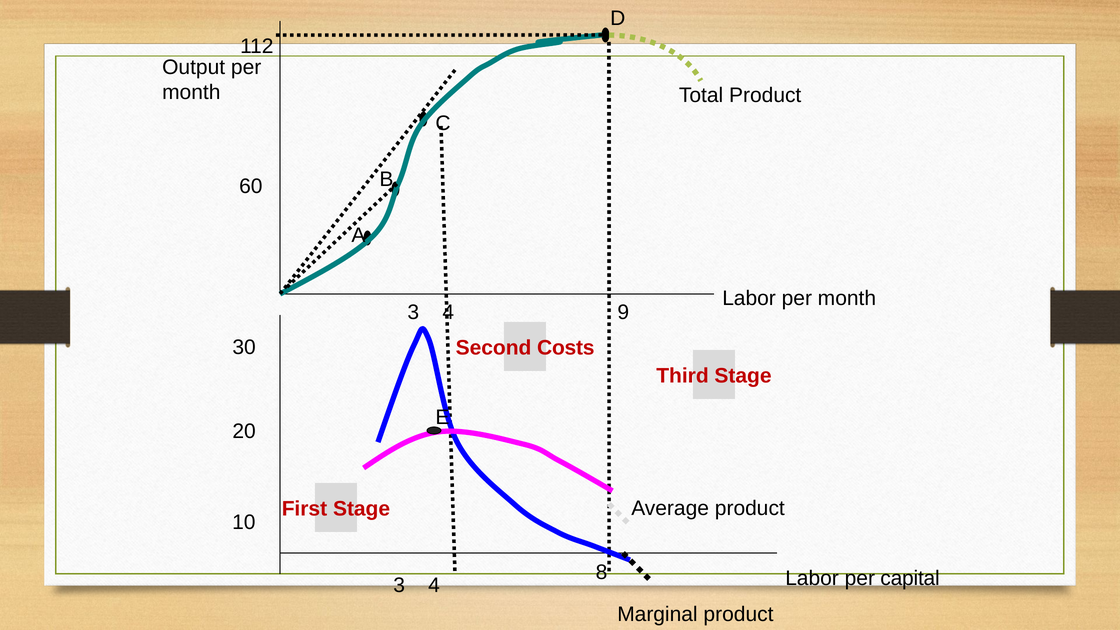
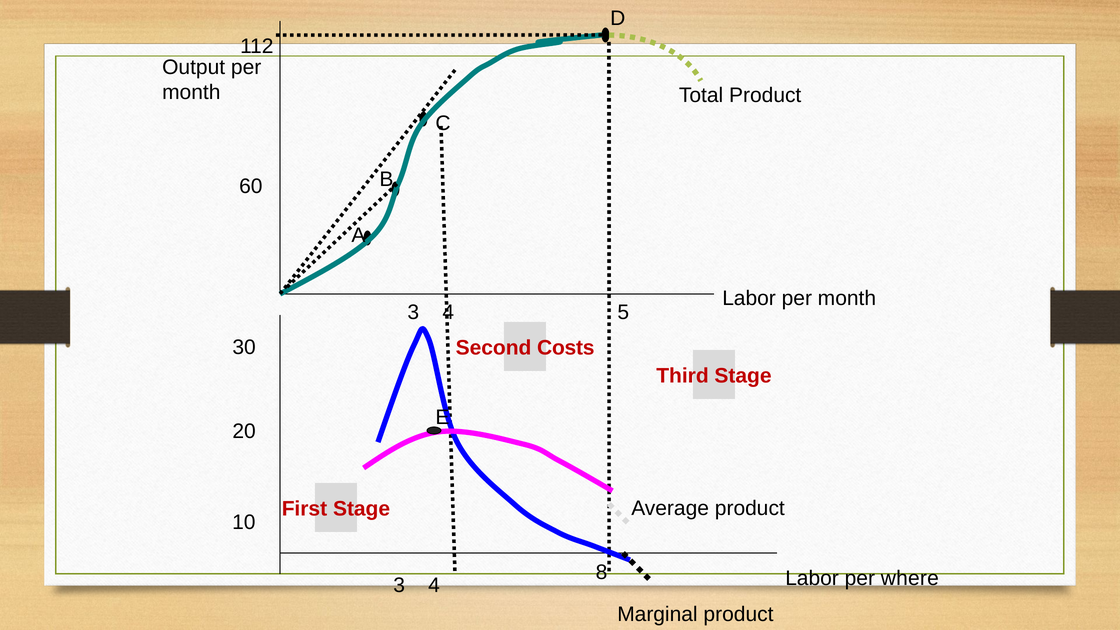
9: 9 -> 5 (623, 312)
capital: capital -> where (910, 578)
